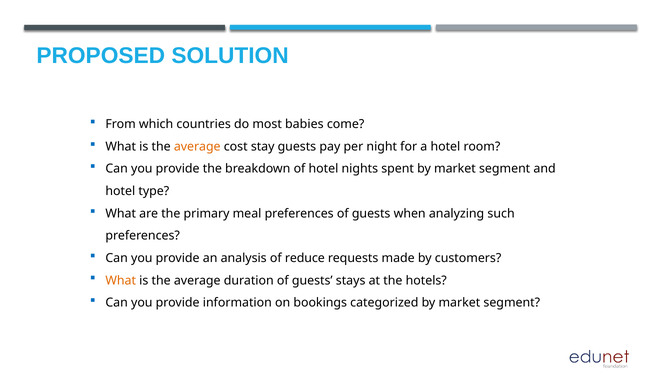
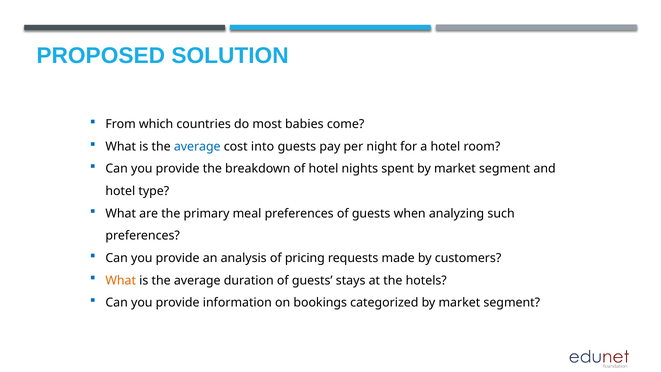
average colour: orange -> blue (197, 146)
stay: stay -> into (263, 146)
reduce: reduce -> pricing (305, 258)
